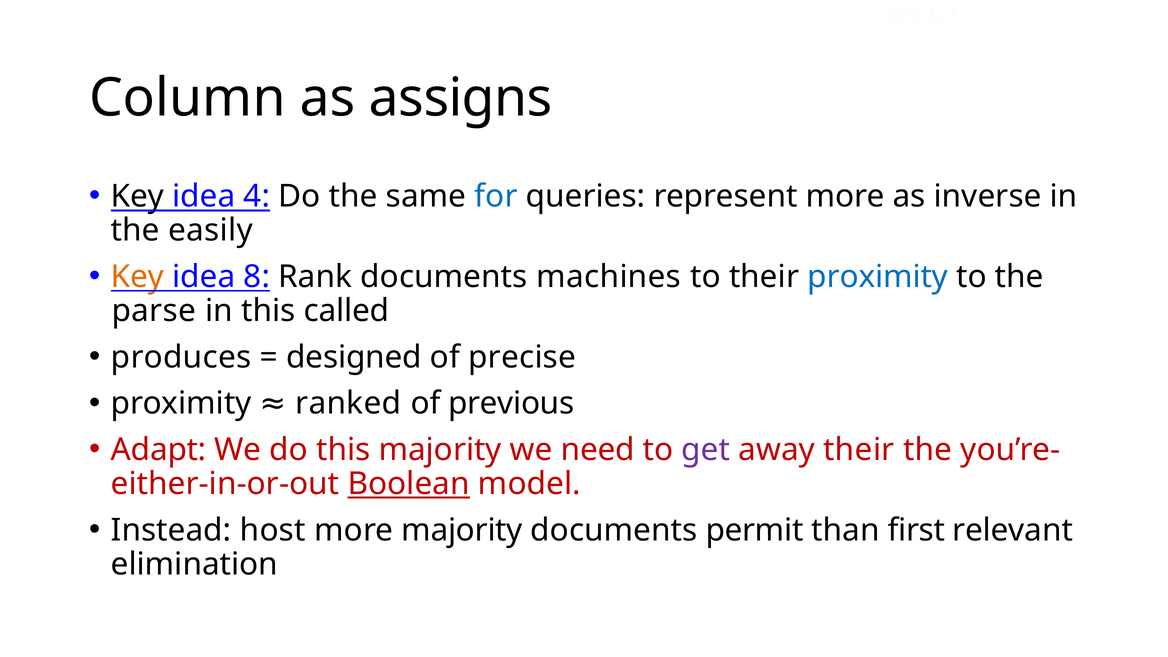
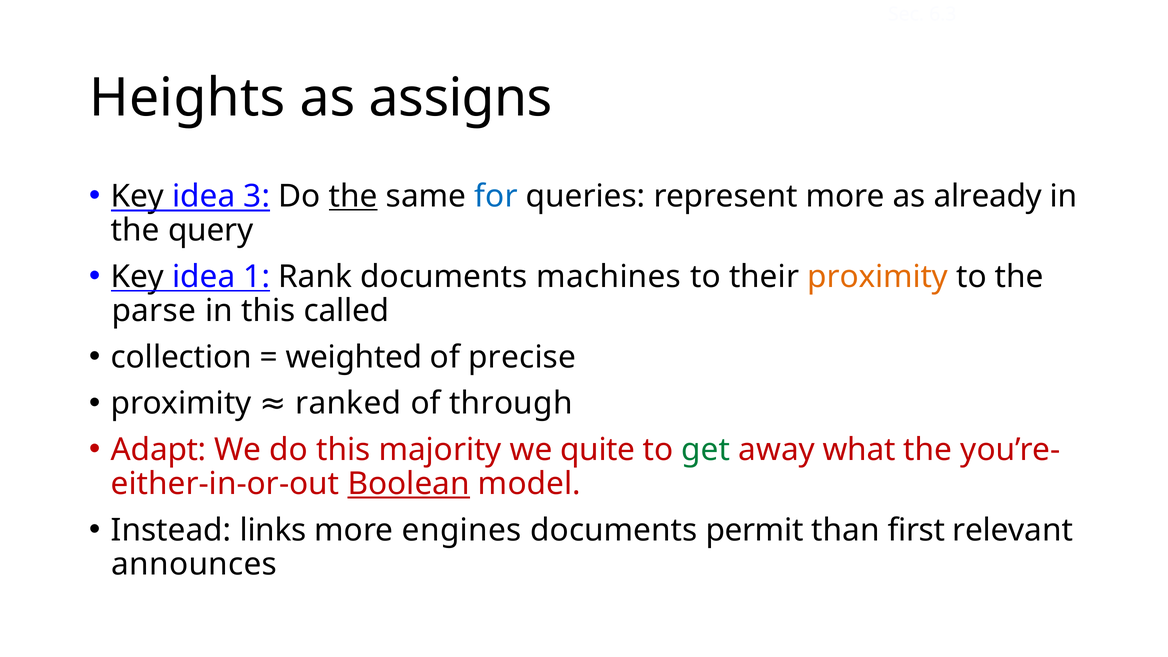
Column: Column -> Heights (187, 98)
4: 4 -> 3 (257, 196)
the underline: none -> present (353, 196)
inverse: inverse -> already (988, 196)
easily: easily -> query (211, 230)
Key colour: orange -> black (138, 277)
8: 8 -> 1 (257, 277)
proximity colour: blue -> orange (878, 277)
produces: produces -> collection (181, 357)
designed: designed -> weighted (354, 357)
previous: previous -> through (511, 403)
need: need -> quite (598, 450)
get colour: purple -> green (706, 450)
away their: their -> what (859, 450)
host: host -> links (273, 530)
more majority: majority -> engines (462, 530)
elimination: elimination -> announces (194, 564)
